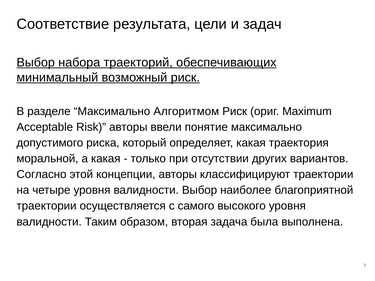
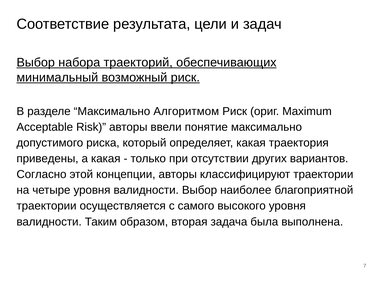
моральной: моральной -> приведены (47, 159)
